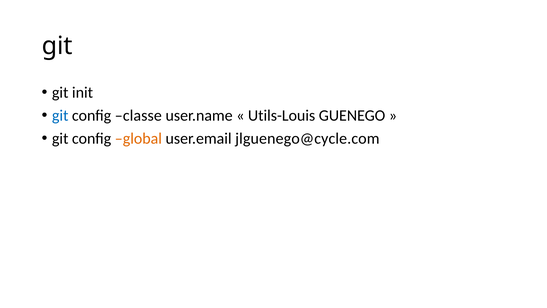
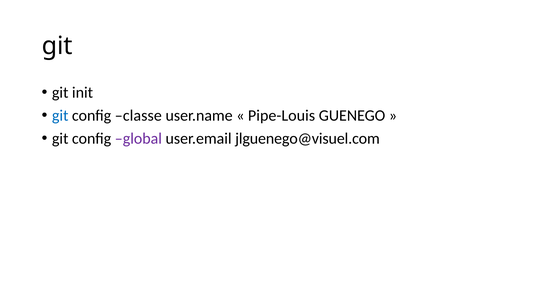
Utils-Louis: Utils-Louis -> Pipe-Louis (282, 115)
global colour: orange -> purple (138, 138)
jlguenego@cycle.com: jlguenego@cycle.com -> jlguenego@visuel.com (307, 138)
